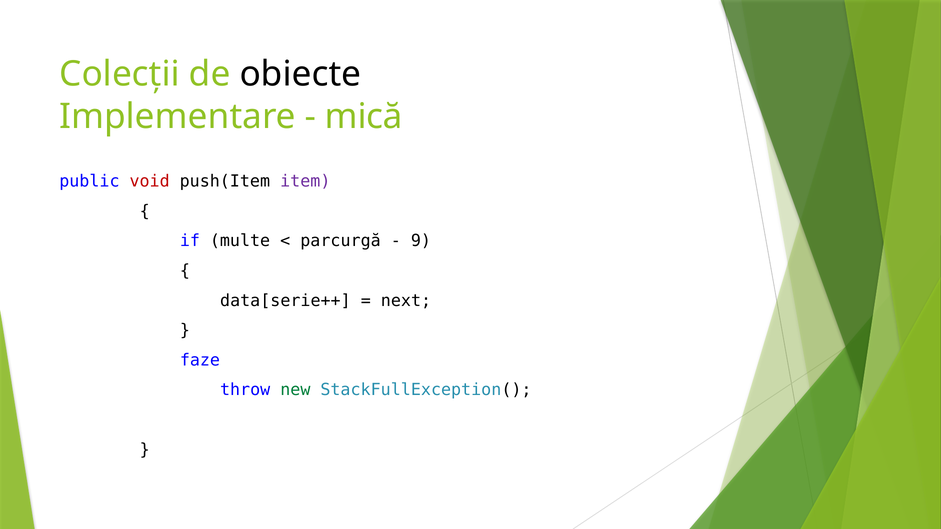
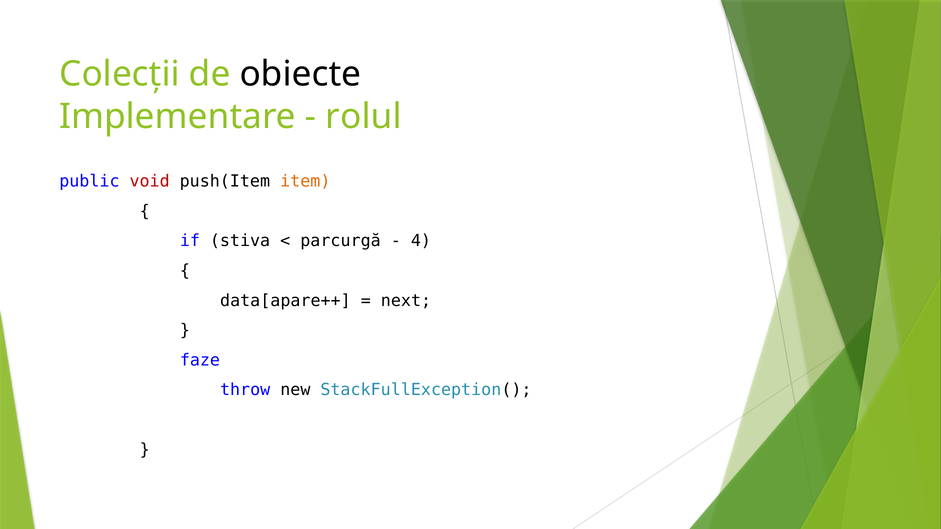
mică: mică -> rolul (364, 117)
item colour: purple -> orange (305, 181)
multe: multe -> stiva (240, 241)
9: 9 -> 4 (421, 241)
data[serie++: data[serie++ -> data[apare++ (285, 301)
new colour: green -> black (295, 390)
